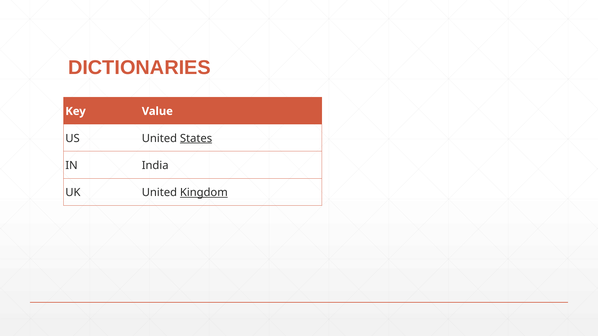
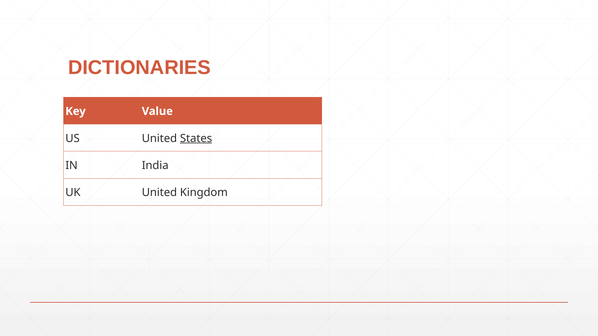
Kingdom underline: present -> none (204, 193)
